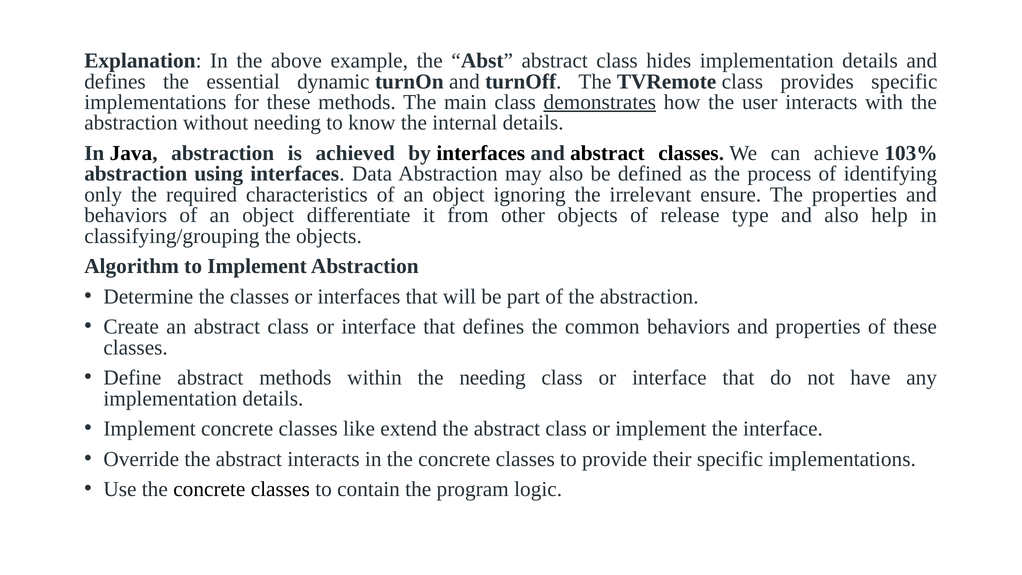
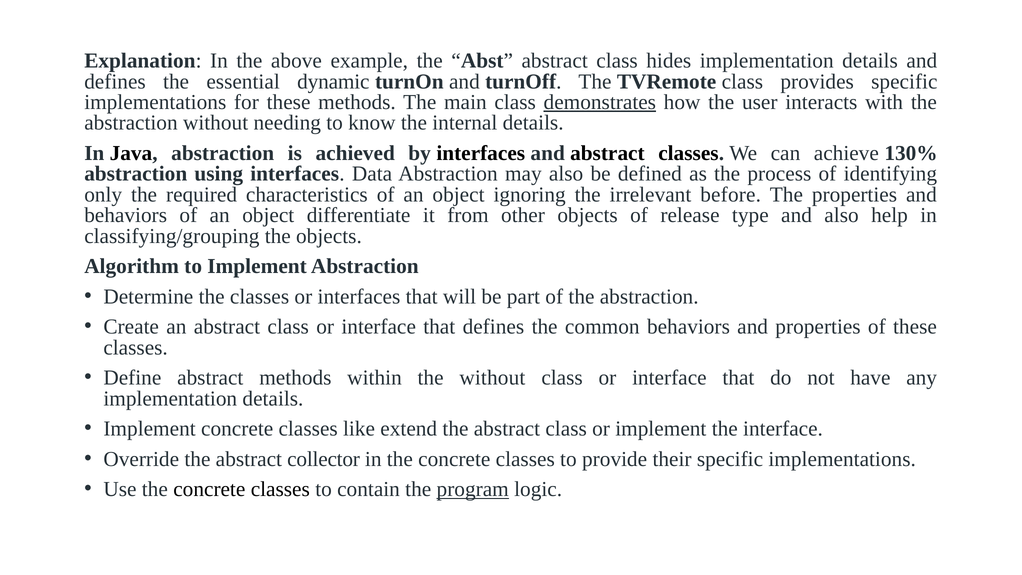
103%: 103% -> 130% (911, 153)
ensure: ensure -> before (731, 195)
the needing: needing -> without (492, 378)
abstract interacts: interacts -> collector (324, 459)
program underline: none -> present (473, 489)
